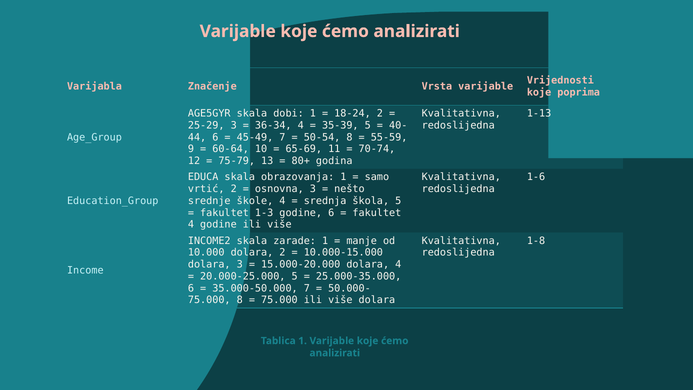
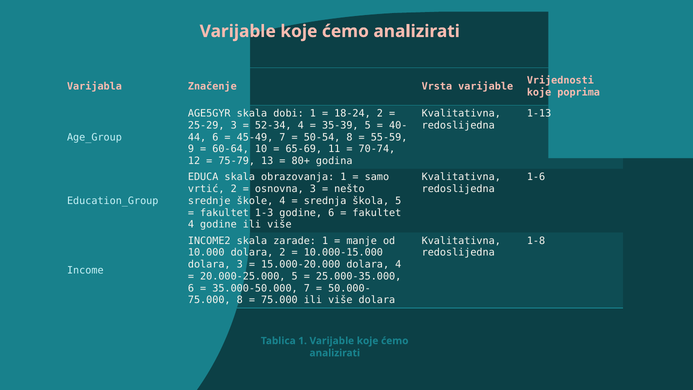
36-34: 36-34 -> 52-34 (273, 125)
